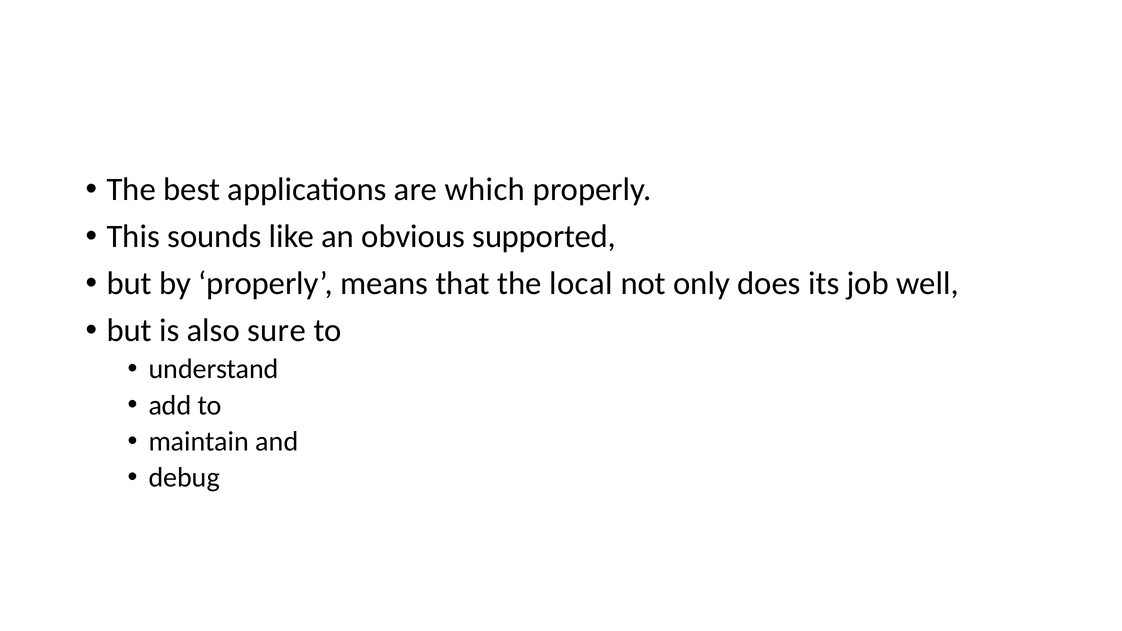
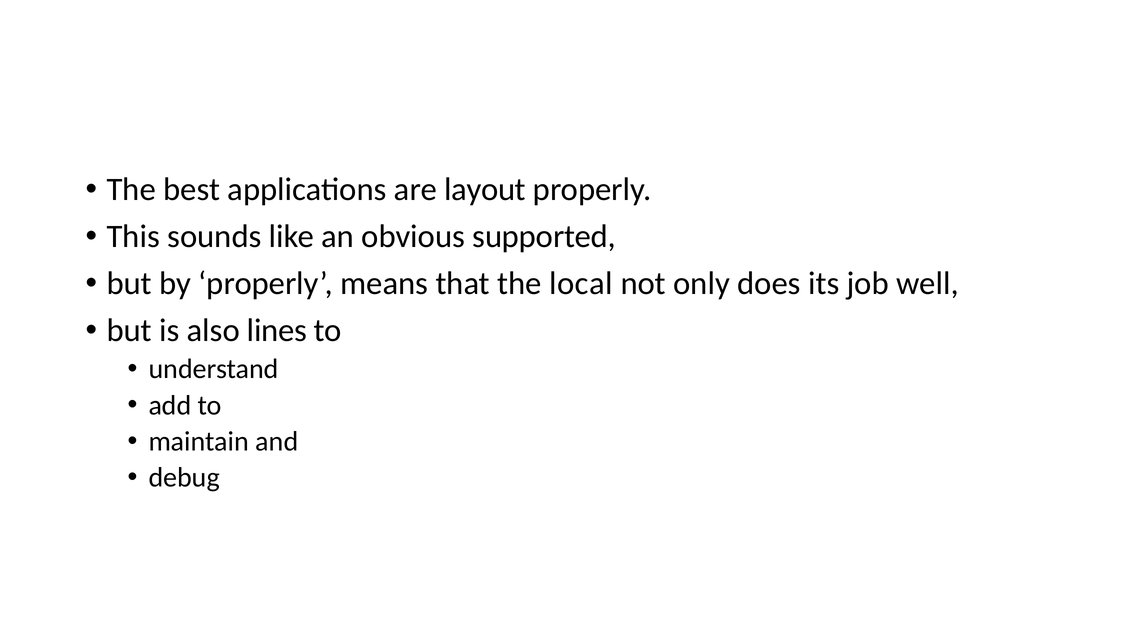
which: which -> layout (485, 190)
sure: sure -> lines (277, 331)
